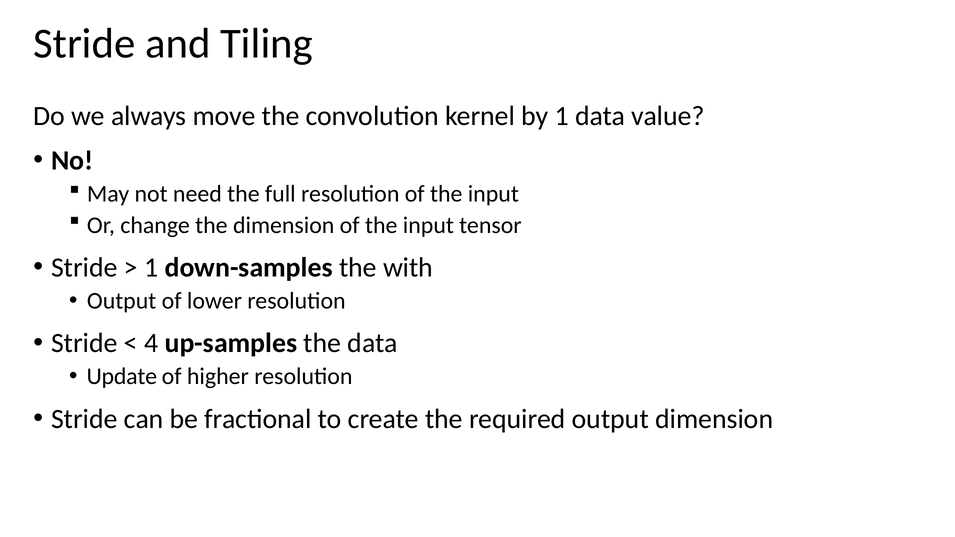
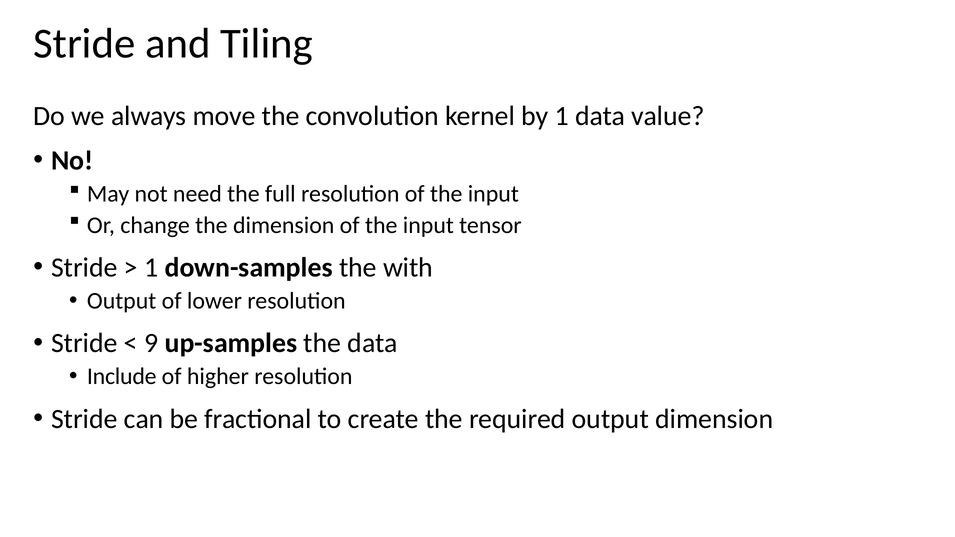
4: 4 -> 9 (151, 343)
Update: Update -> Include (122, 377)
